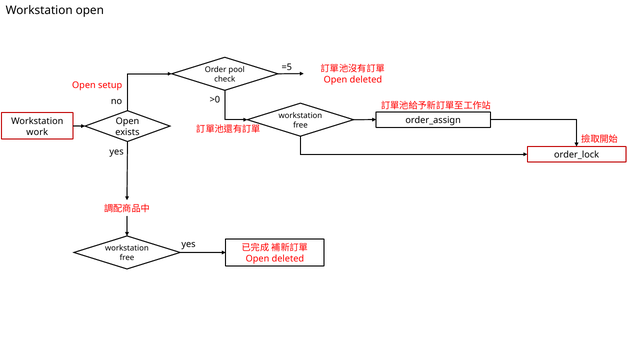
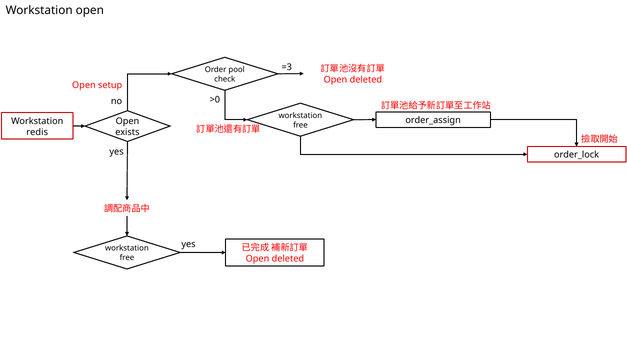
=5: =5 -> =3 (287, 67)
work: work -> redis (37, 132)
